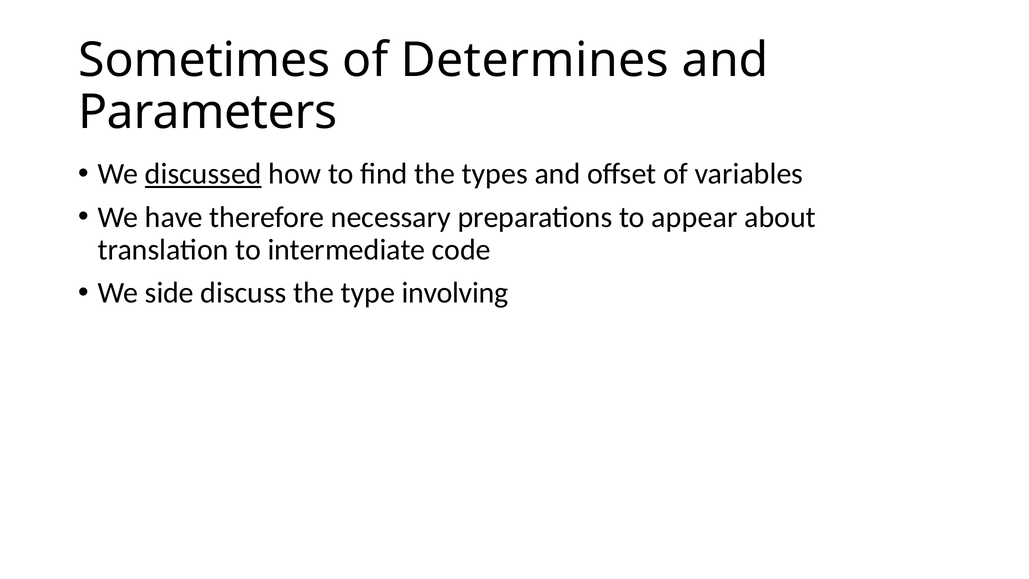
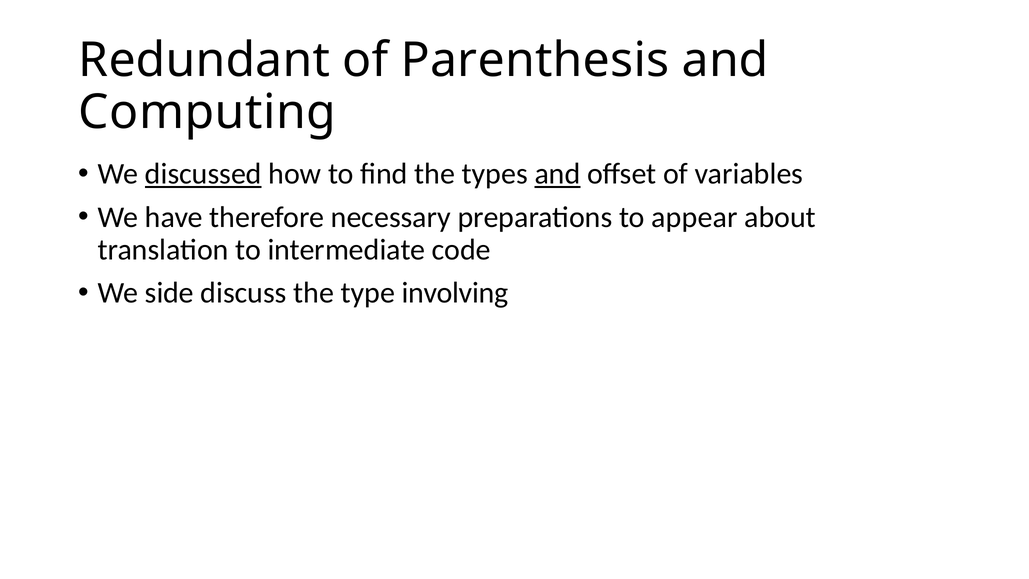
Sometimes: Sometimes -> Redundant (204, 60)
Determines: Determines -> Parenthesis (535, 60)
Parameters: Parameters -> Computing (207, 113)
and underline: none -> present (557, 174)
